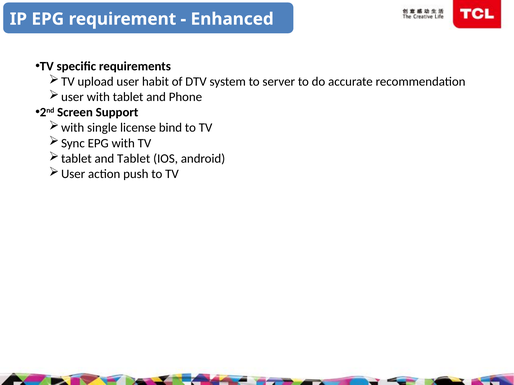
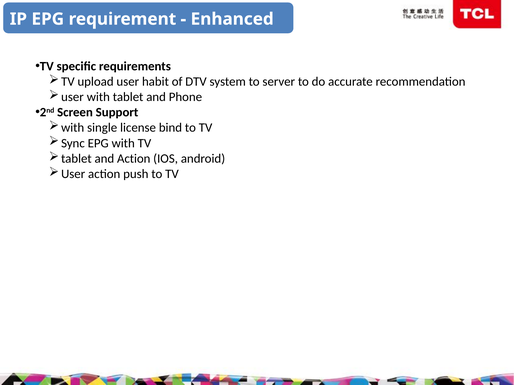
and Tablet: Tablet -> Action (134, 159)
